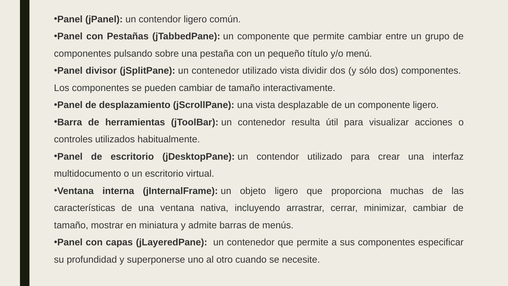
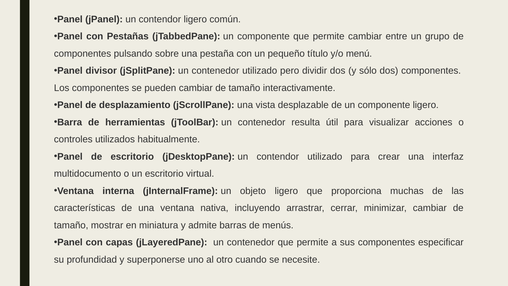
utilizado vista: vista -> pero (290, 71)
